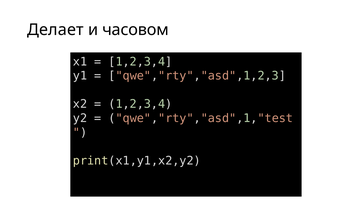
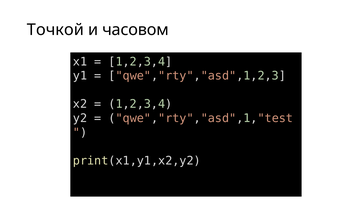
Делает: Делает -> Точкой (55, 30)
